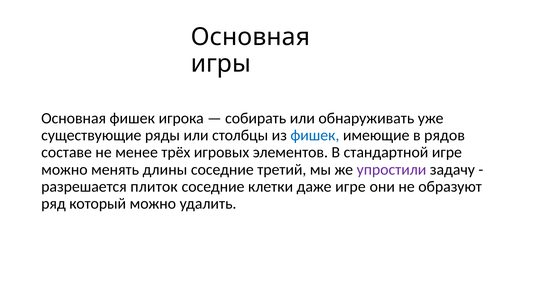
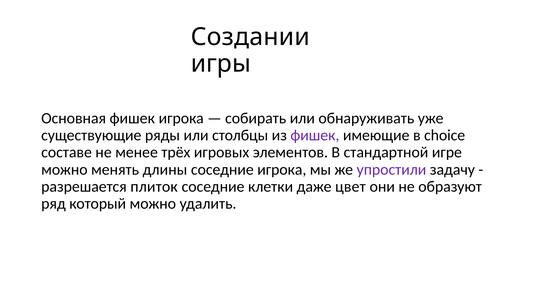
Основная: Основная -> Создании (250, 37)
фишек colour: blue -> purple (315, 136)
рядов: рядов -> choice (445, 136)
соседние третий: третий -> игрока (282, 170)
даже игре: игре -> цвет (350, 187)
